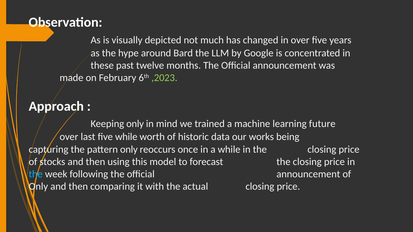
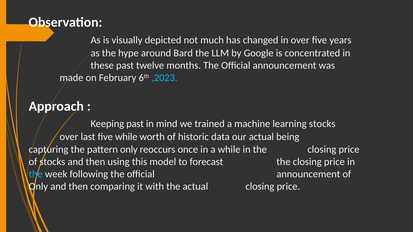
,2023 colour: light green -> light blue (164, 78)
Keeping only: only -> past (135, 124)
learning future: future -> stocks (322, 124)
our works: works -> actual (261, 137)
